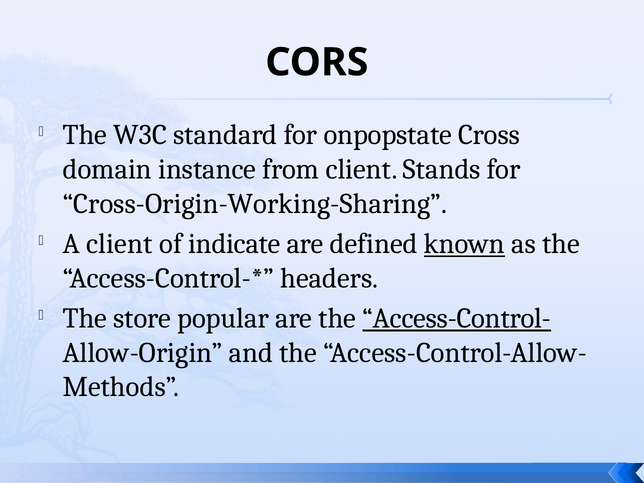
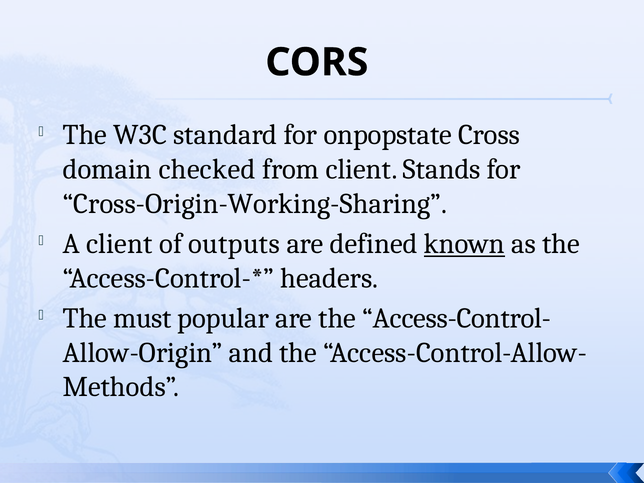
instance: instance -> checked (207, 169)
indicate: indicate -> outputs (234, 244)
store: store -> must (142, 318)
Access-Control- underline: present -> none (457, 318)
